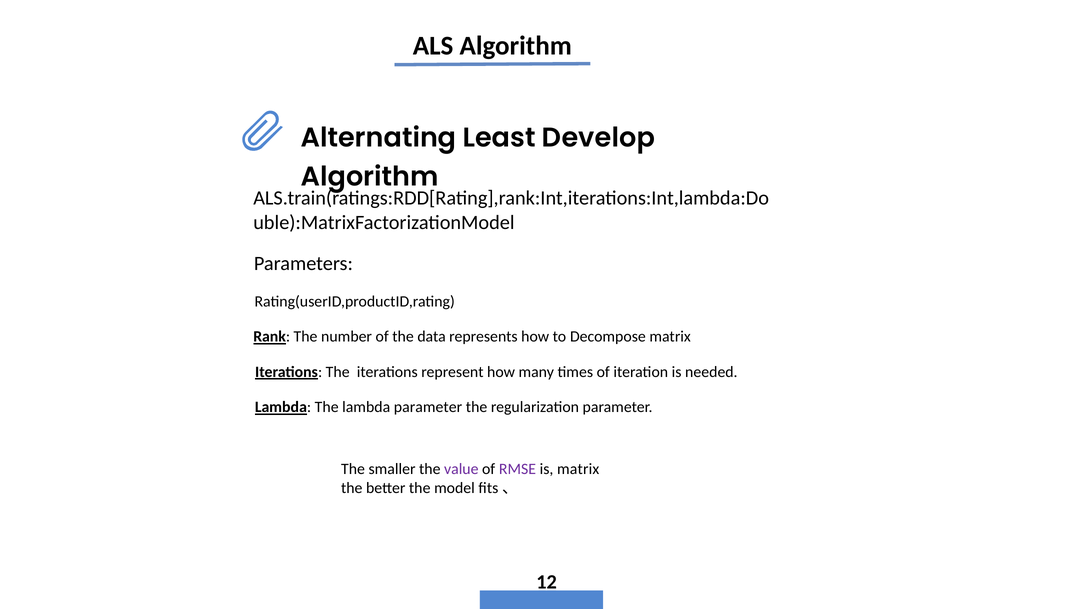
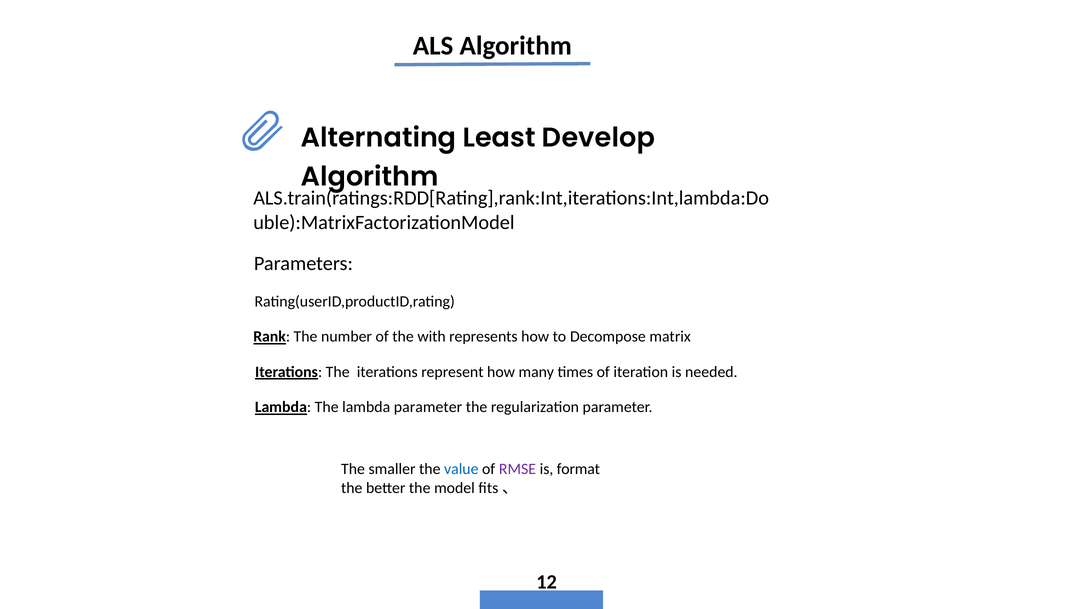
data: data -> with (432, 337)
value colour: purple -> blue (461, 469)
is matrix: matrix -> format (578, 469)
